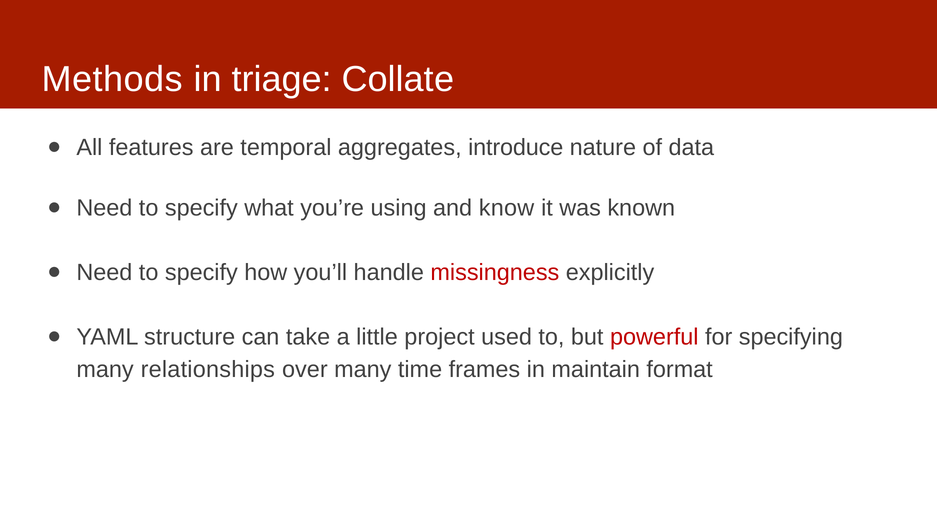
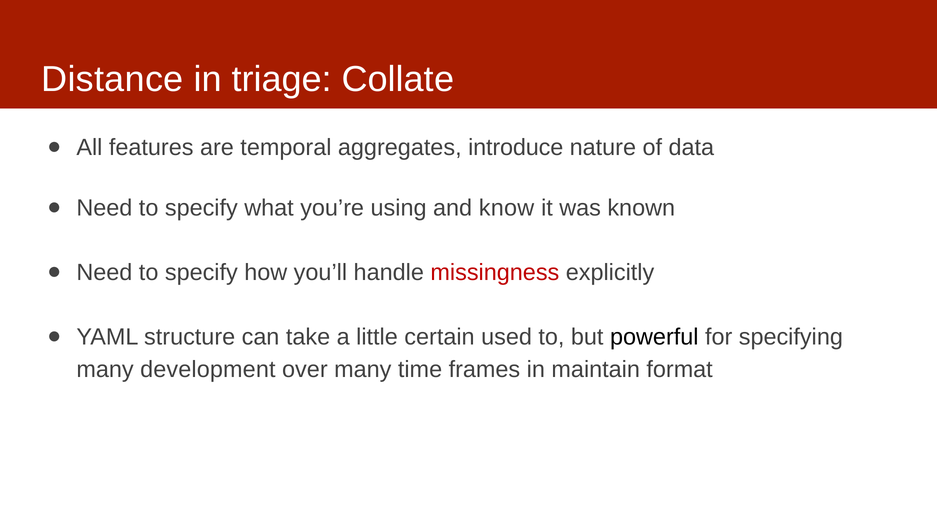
Methods: Methods -> Distance (112, 79)
project: project -> certain (440, 337)
powerful colour: red -> black (654, 337)
relationships: relationships -> development (208, 369)
